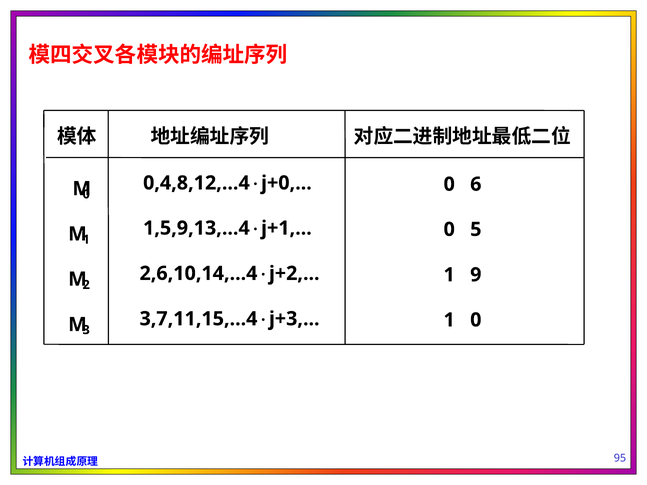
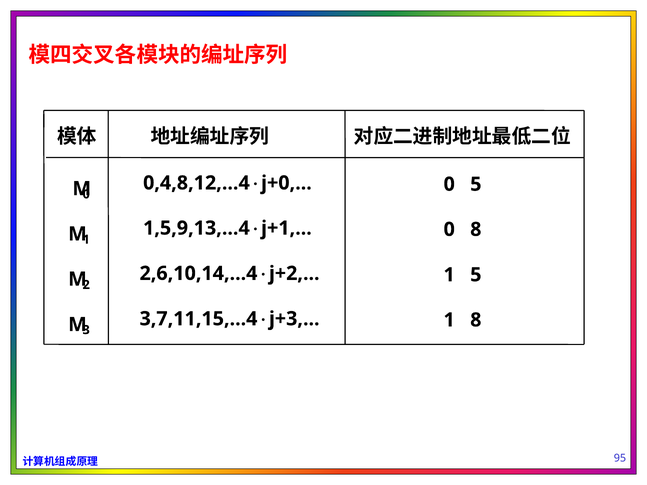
0 6: 6 -> 5 (476, 184)
0 5: 5 -> 8 (476, 230)
1 9: 9 -> 5 (476, 275)
1 0: 0 -> 8 (476, 320)
